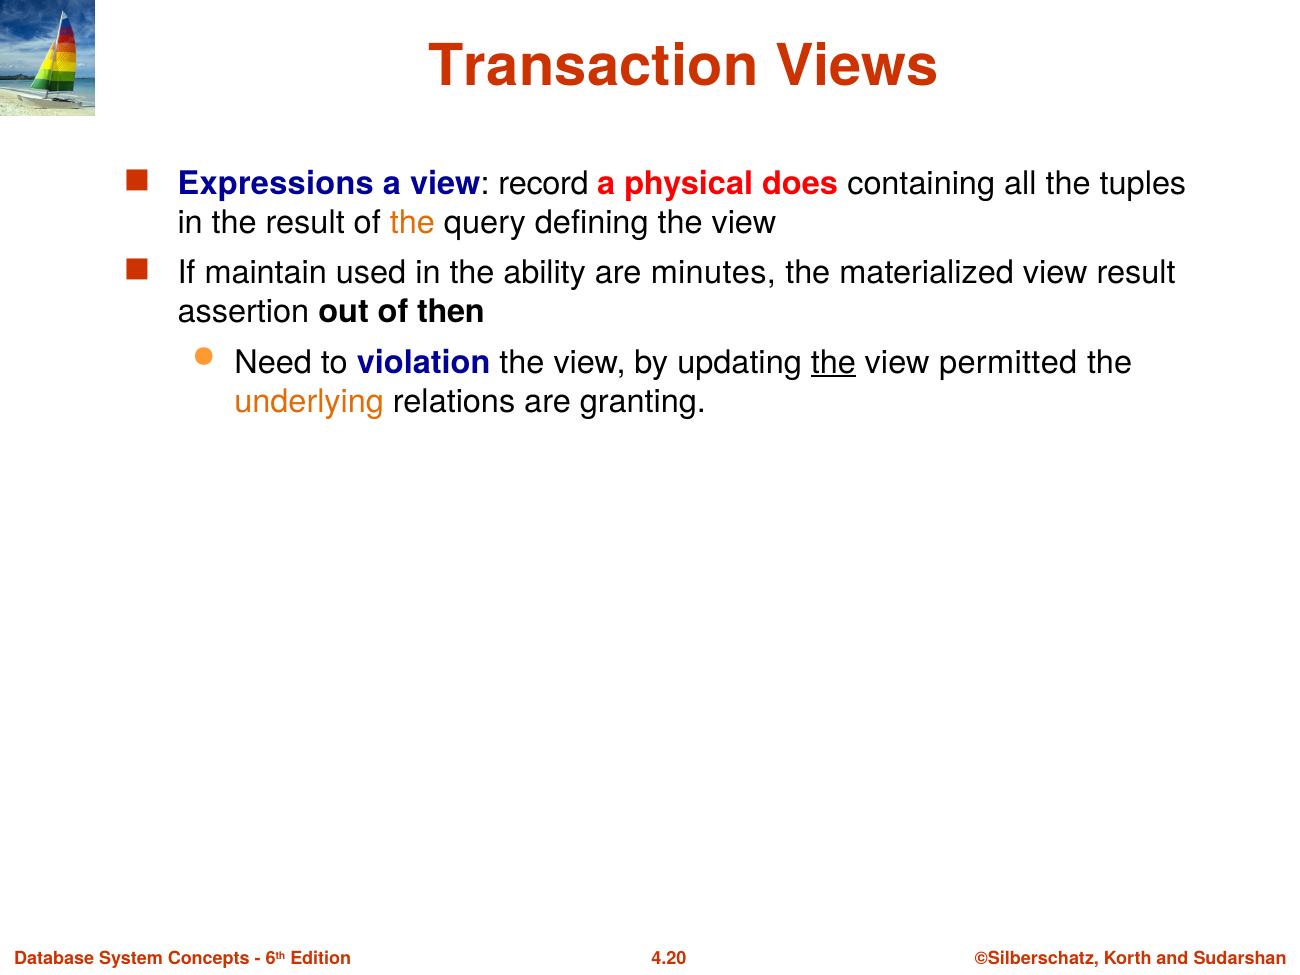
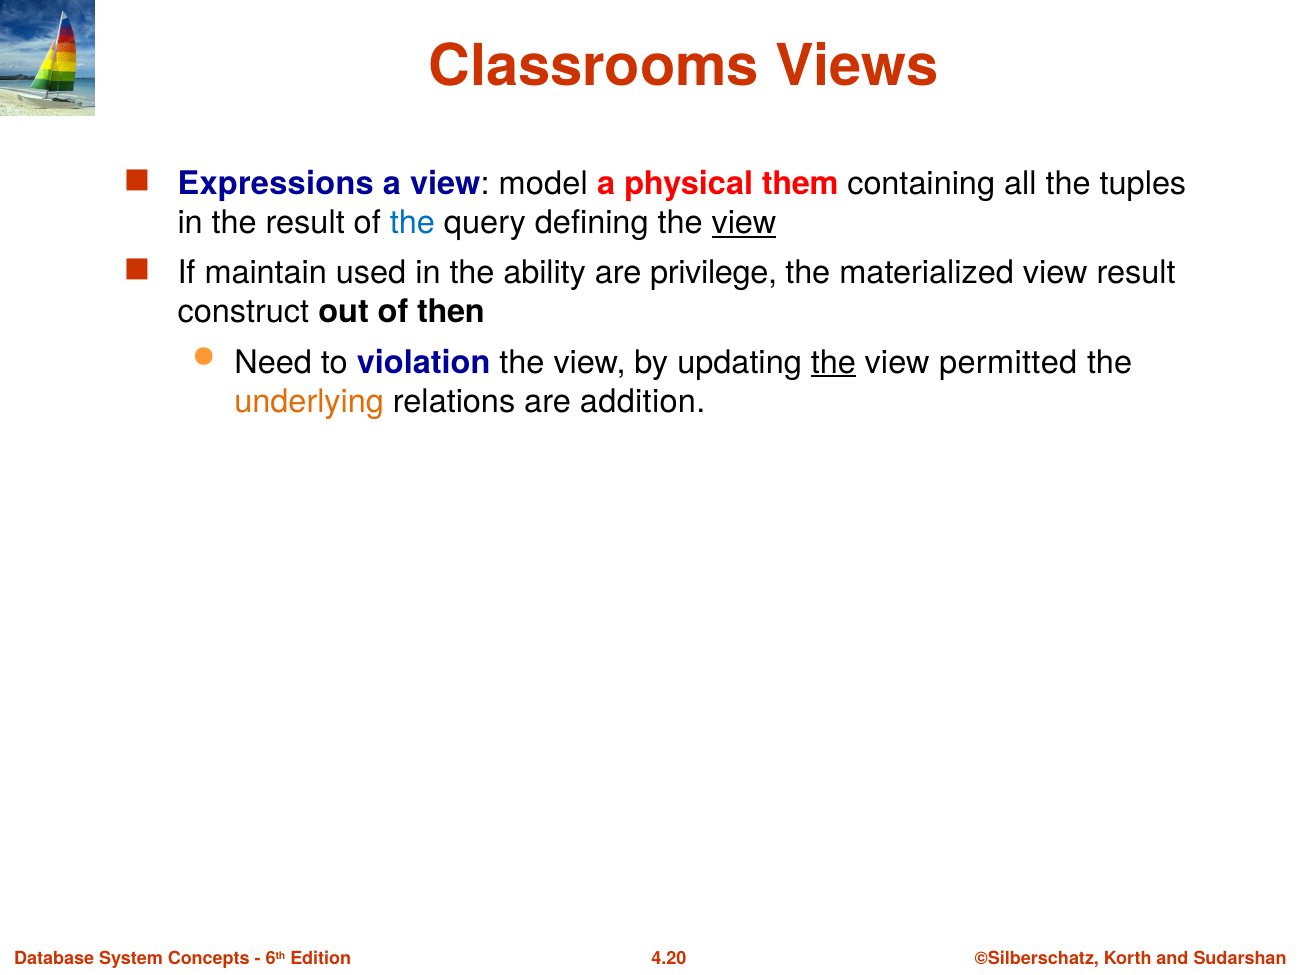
Transaction: Transaction -> Classrooms (594, 66)
record: record -> model (543, 184)
does: does -> them (800, 184)
the colour: orange -> blue (412, 223)
view underline: none -> present (744, 223)
minutes: minutes -> privilege (714, 273)
assertion: assertion -> construct (243, 312)
granting: granting -> addition (643, 401)
